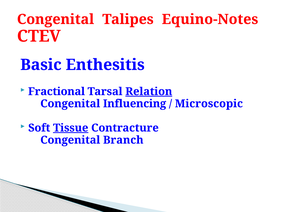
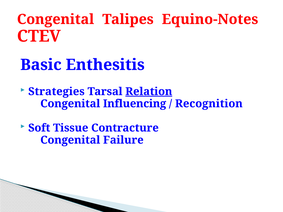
Fractional: Fractional -> Strategies (56, 92)
Microscopic: Microscopic -> Recognition (209, 104)
Tissue underline: present -> none (71, 128)
Branch: Branch -> Failure (123, 140)
